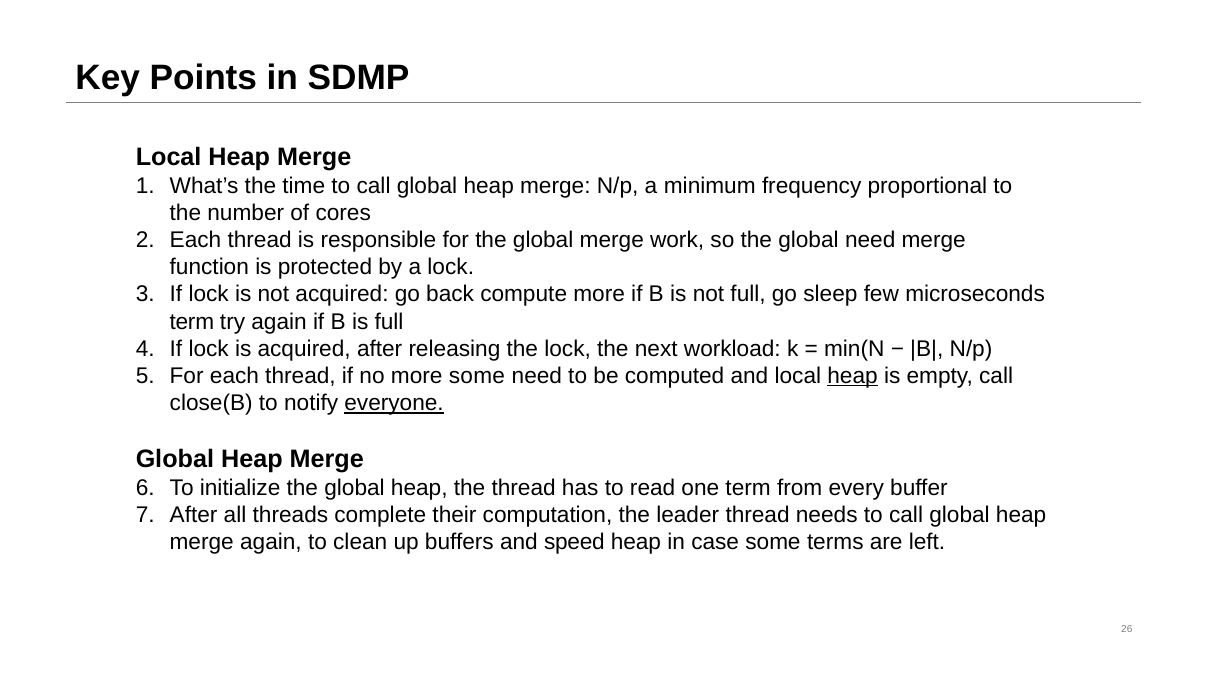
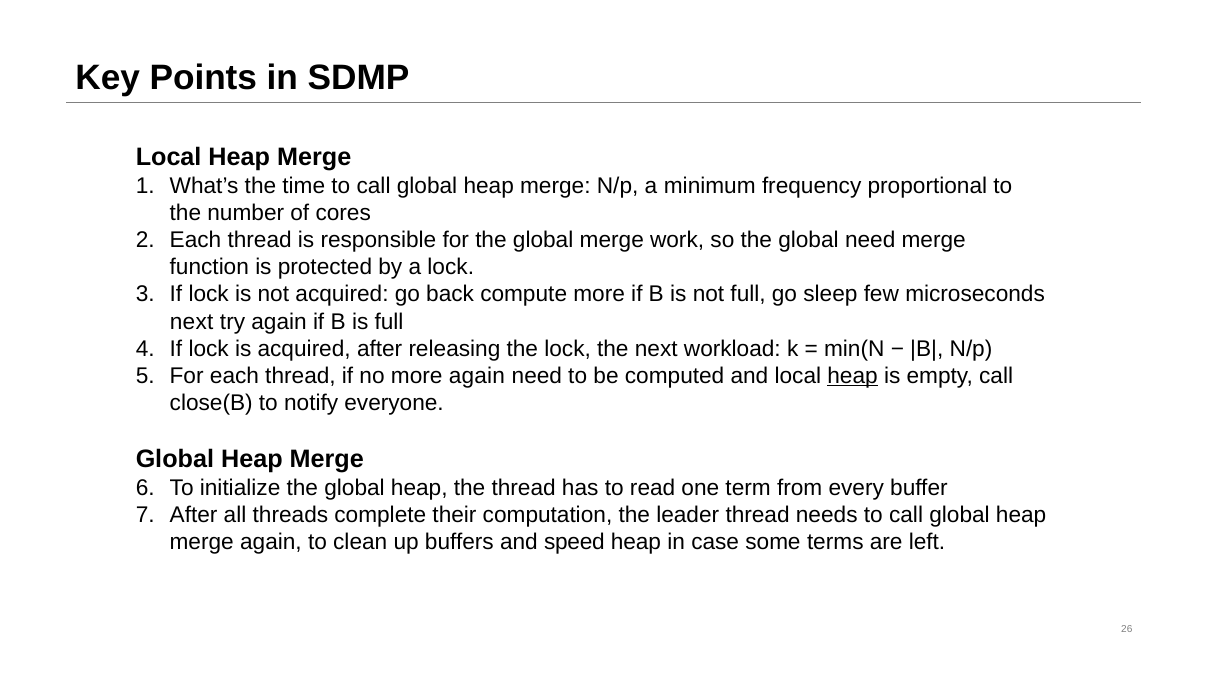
term: term -> next (192, 321)
more some: some -> again (477, 376)
everyone underline: present -> none (394, 403)
